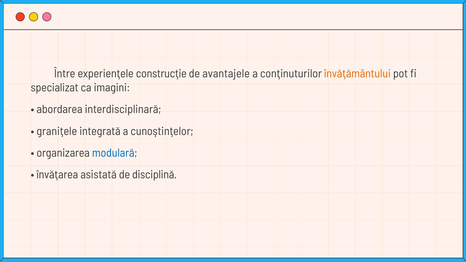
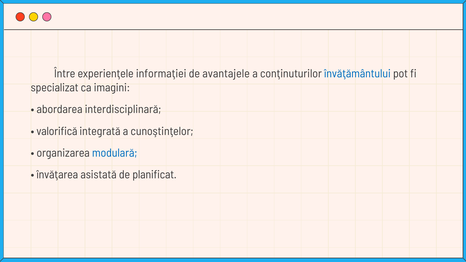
construcţie: construcţie -> informaţiei (161, 74)
învăţământului colour: orange -> blue (357, 74)
graniţele: graniţele -> valorifică (57, 131)
disciplină: disciplină -> planificat (154, 175)
